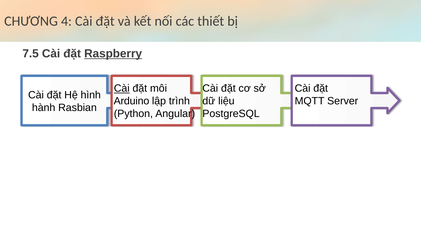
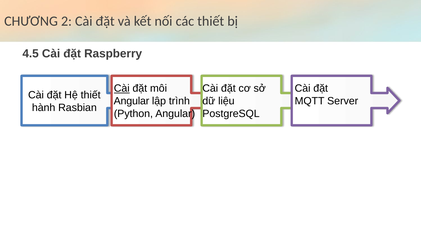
4: 4 -> 2 (66, 21)
7.5: 7.5 -> 4.5 (31, 54)
Raspberry underline: present -> none (113, 54)
Hệ hình: hình -> thiết (91, 95)
Arduino: Arduino -> Angular (132, 101)
